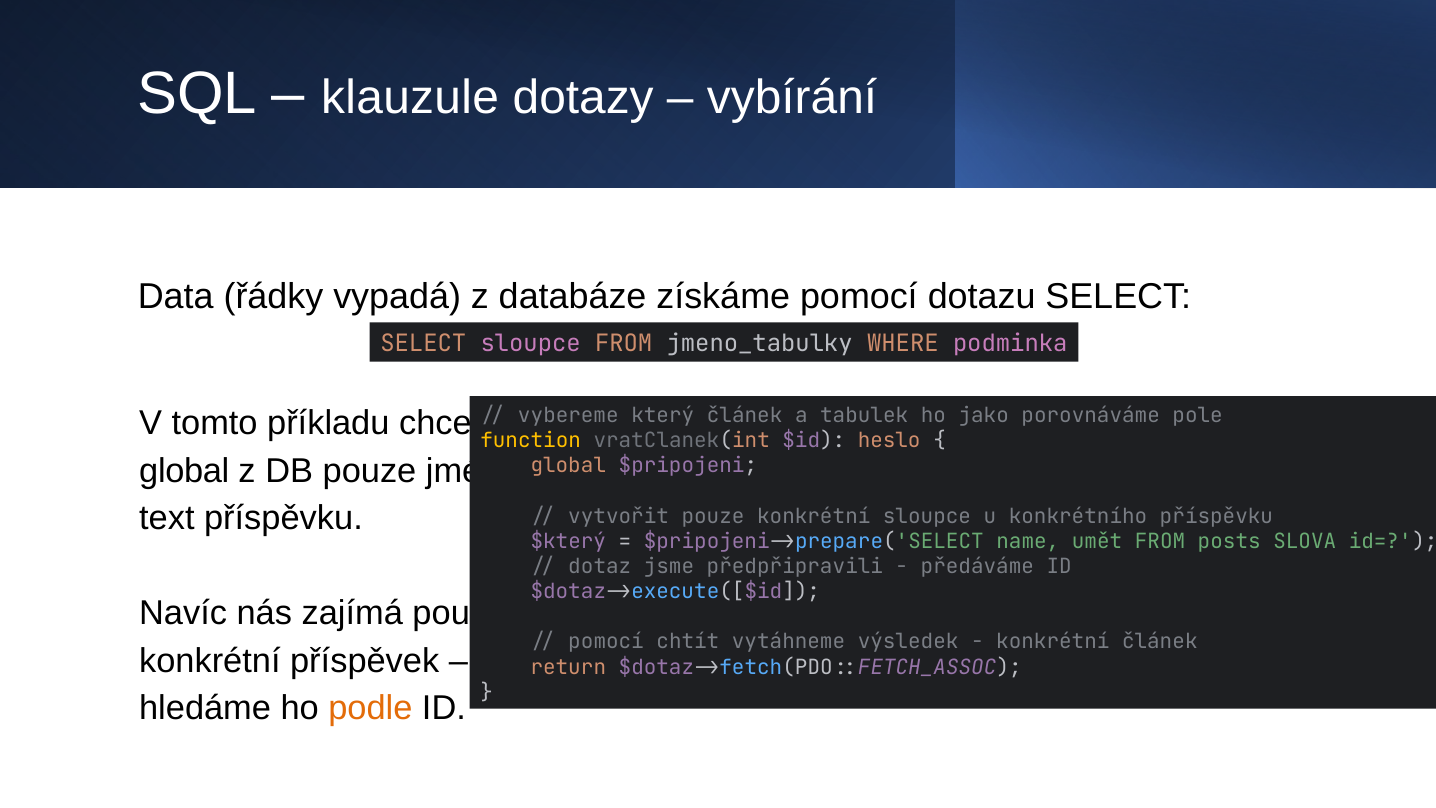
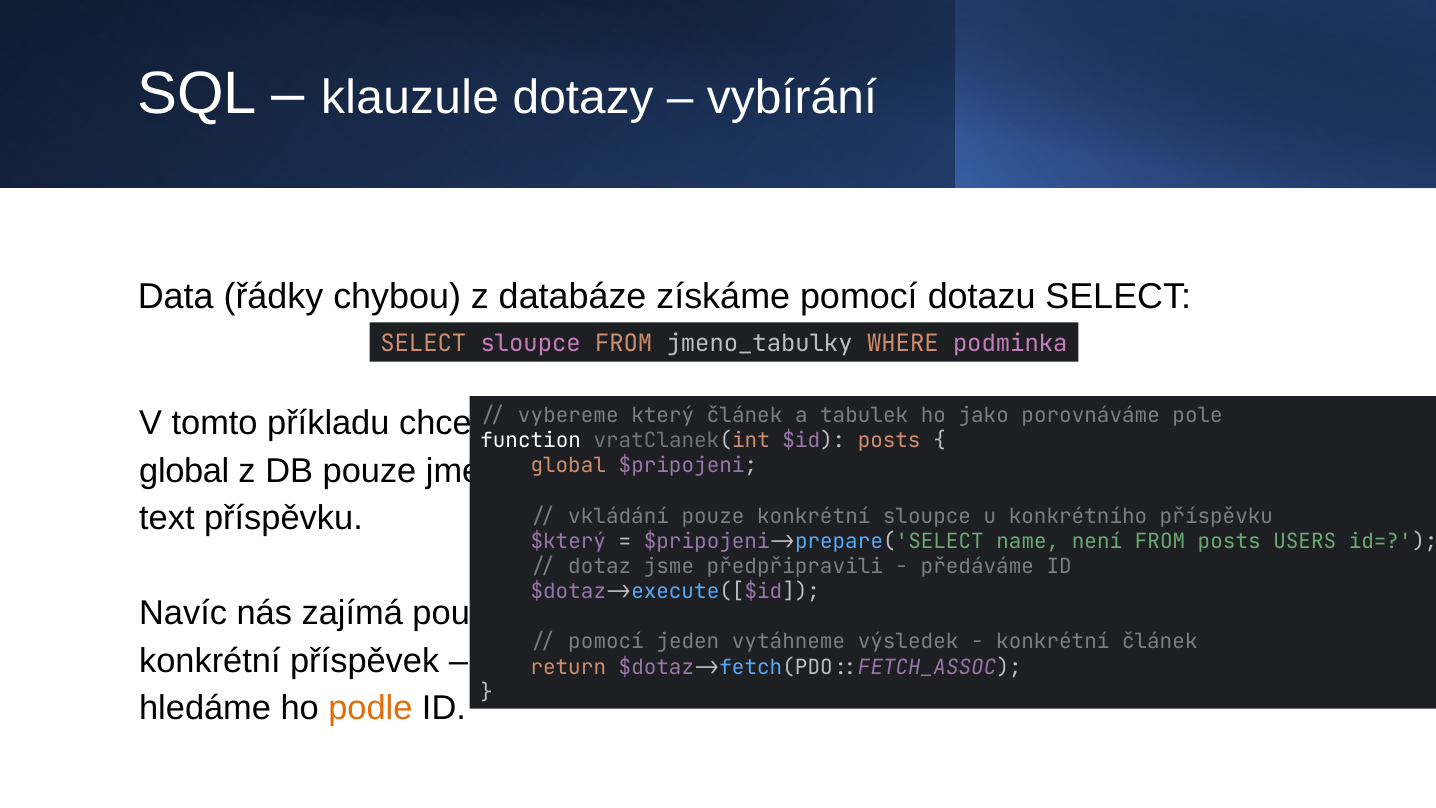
vypadá: vypadá -> chybou (397, 296)
function colour: yellow -> white (531, 441)
$id heslo: heslo -> posts (889, 441)
vytvořit: vytvořit -> vkládání (619, 516)
umět: umět -> není (1097, 541)
SLOVA: SLOVA -> USERS (1305, 541)
chtít: chtít -> jeden (688, 642)
